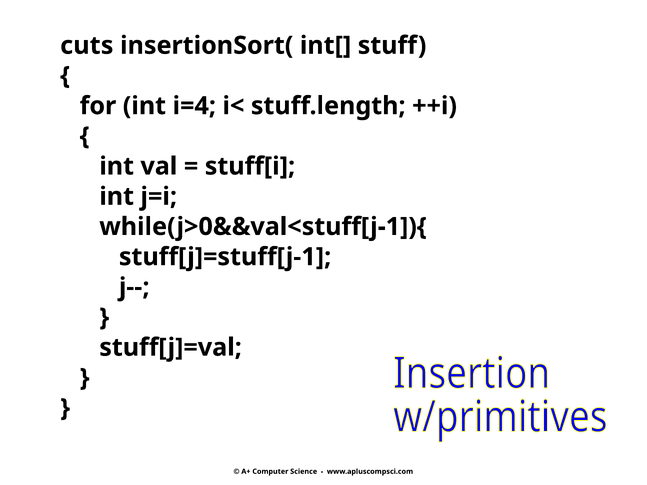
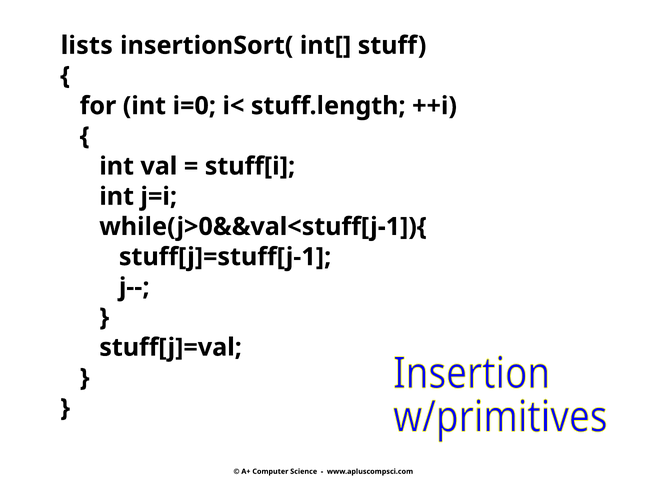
cuts: cuts -> lists (87, 46)
i=4: i=4 -> i=0 (194, 106)
